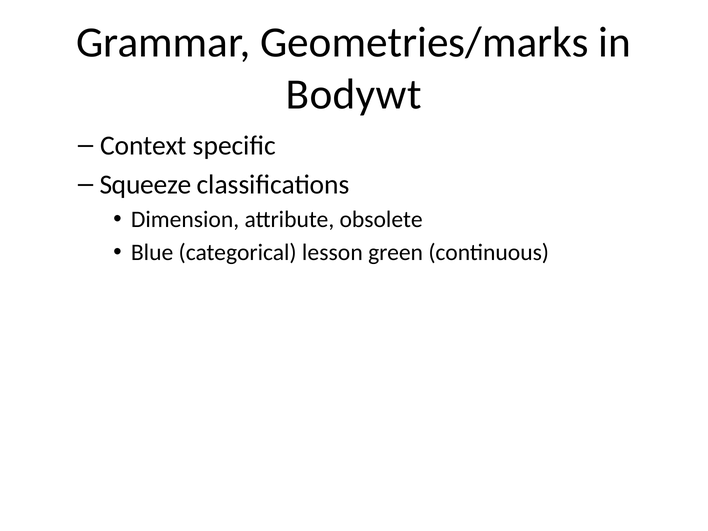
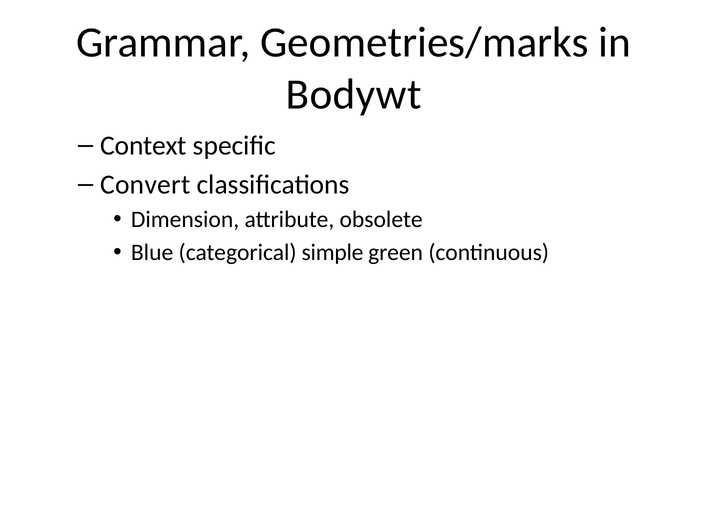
Squeeze: Squeeze -> Convert (145, 184)
lesson: lesson -> simple (333, 253)
